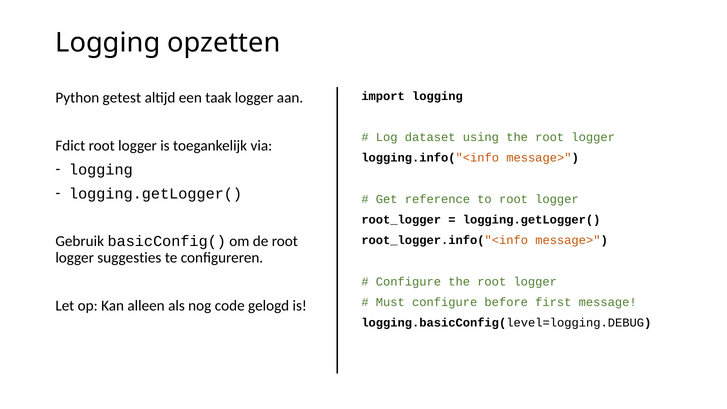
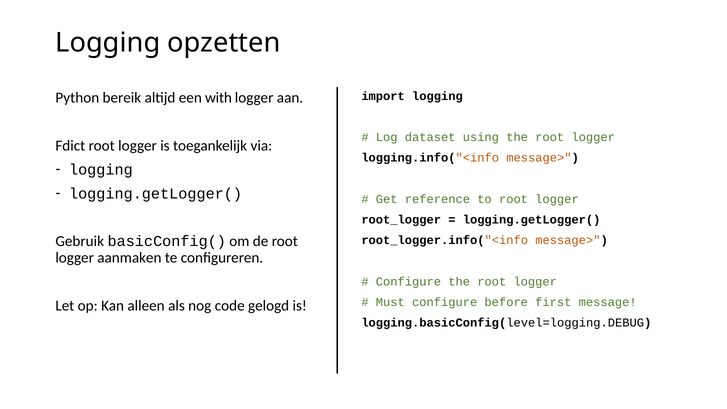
getest: getest -> bereik (122, 98)
taak: taak -> with (218, 98)
suggesties: suggesties -> aanmaken (129, 258)
